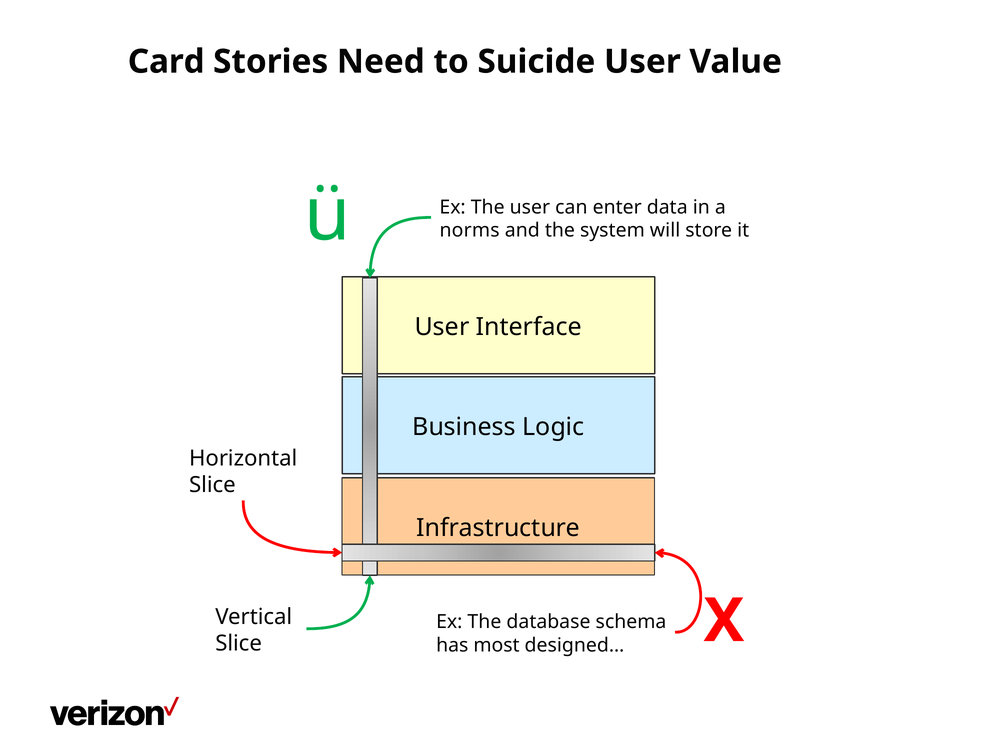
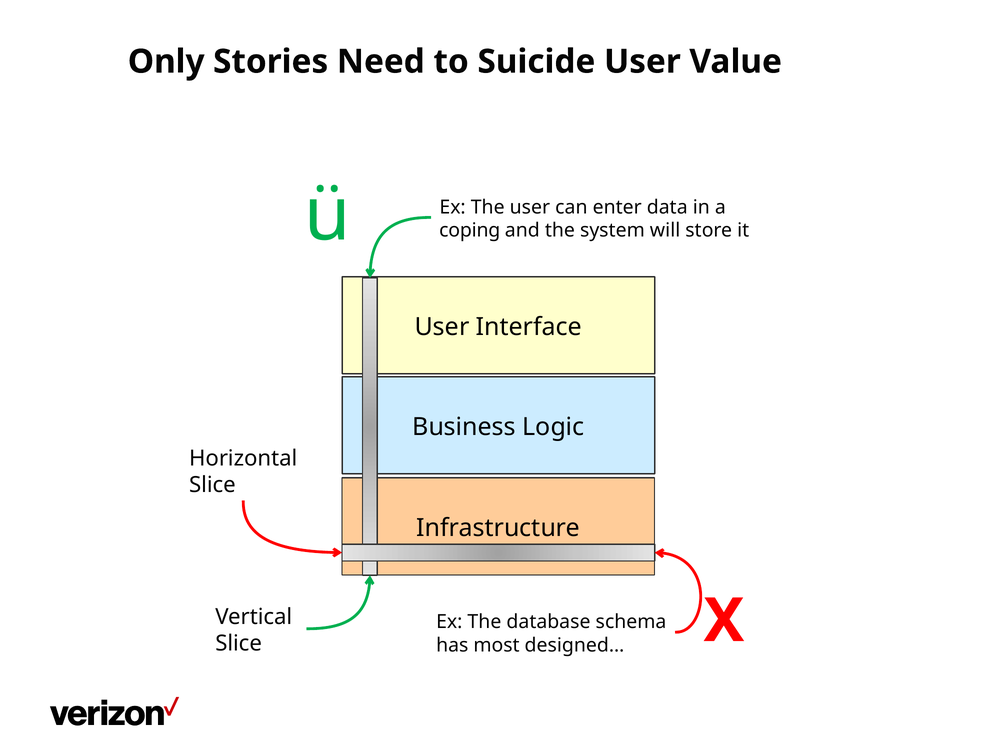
Card: Card -> Only (166, 62)
norms: norms -> coping (470, 230)
